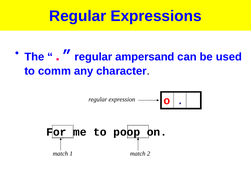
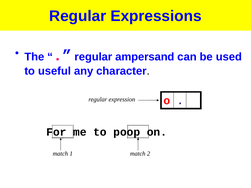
comm: comm -> useful (55, 71)
